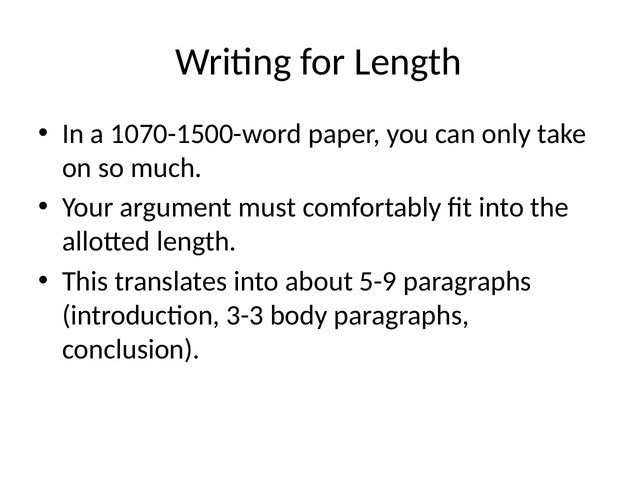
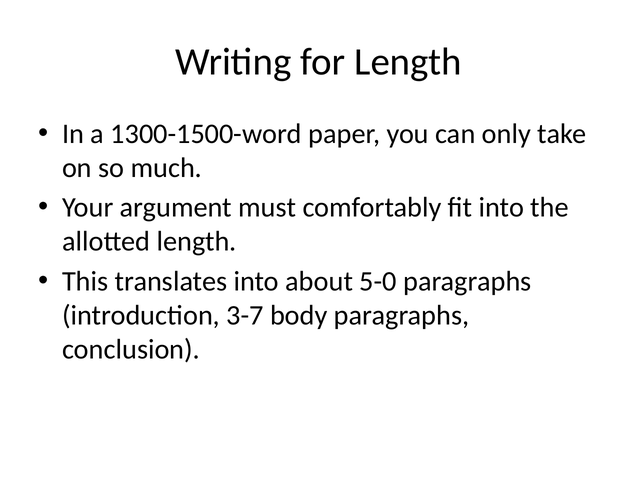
1070-1500-word: 1070-1500-word -> 1300-1500-word (206, 134)
5-9: 5-9 -> 5-0 (378, 281)
3-3: 3-3 -> 3-7 (245, 315)
